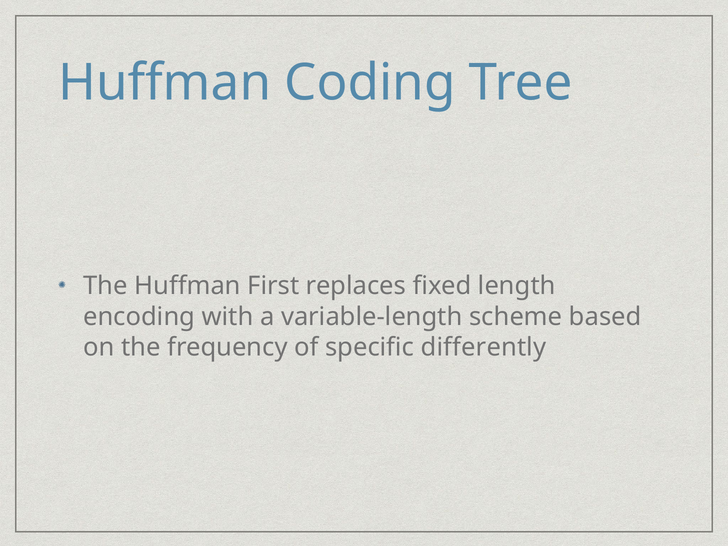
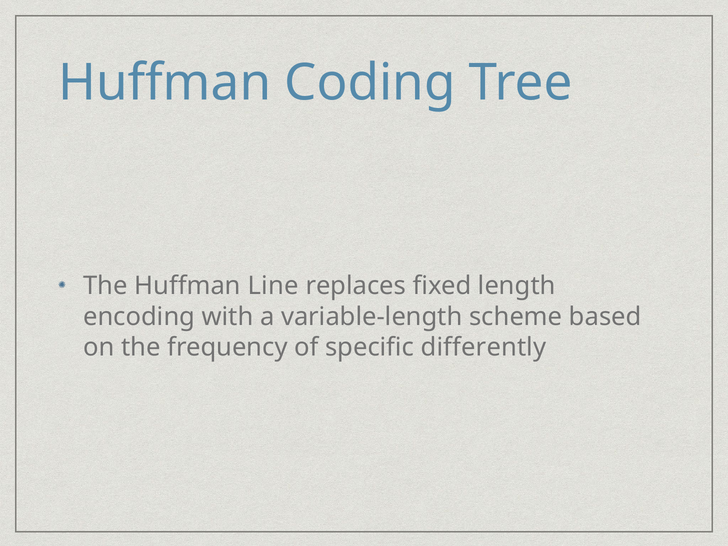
First: First -> Line (273, 286)
